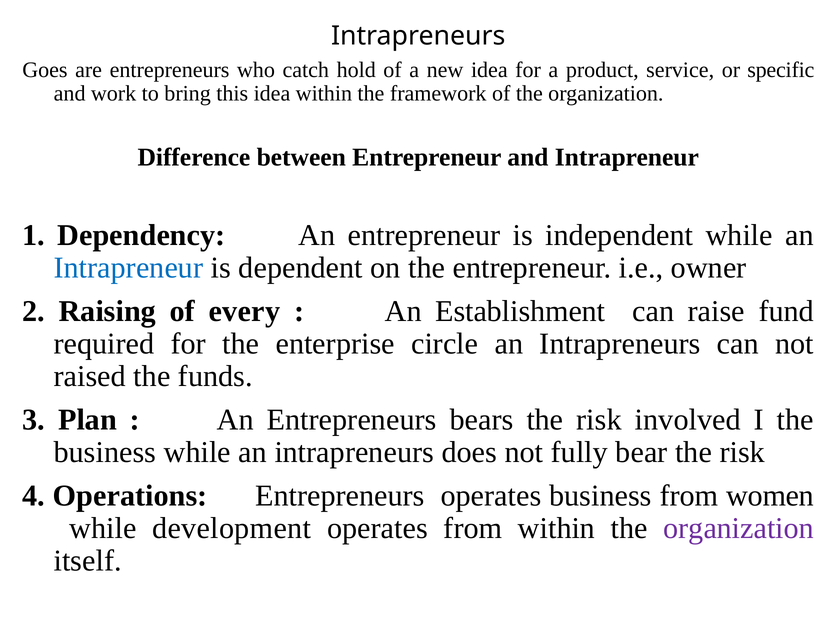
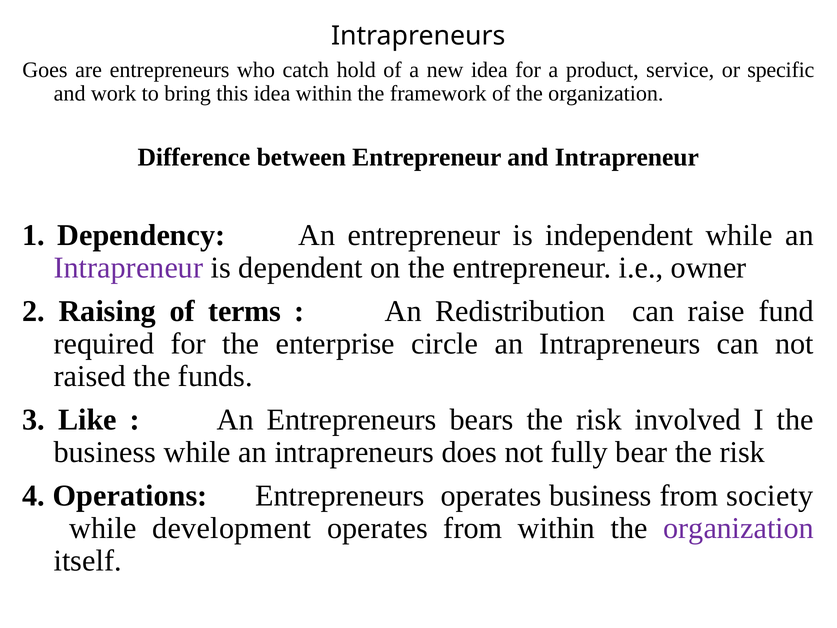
Intrapreneur colour: blue -> purple (128, 268)
every: every -> terms (245, 311)
Establishment: Establishment -> Redistribution (520, 311)
Plan: Plan -> Like (87, 420)
women: women -> society (770, 495)
